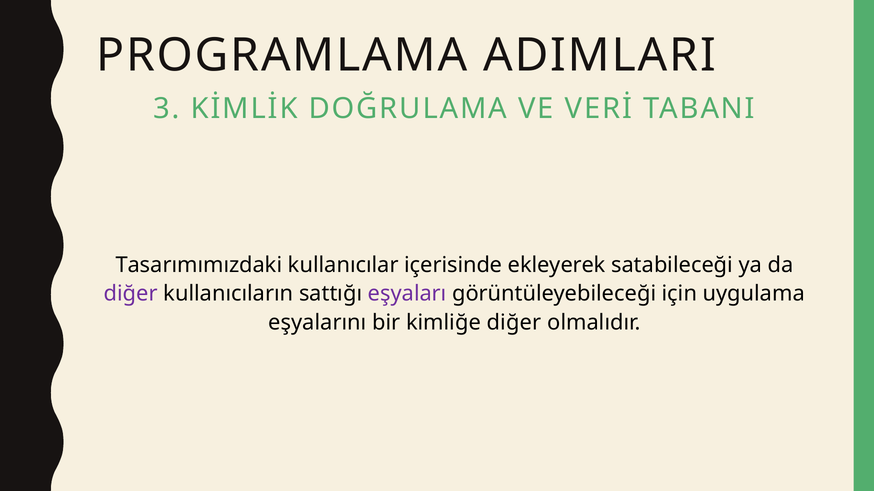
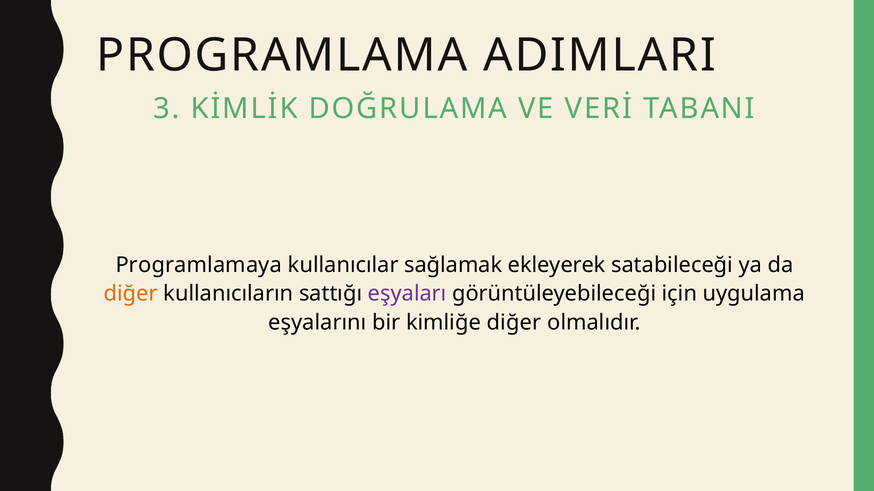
Tasarımımızdaki: Tasarımımızdaki -> Programlamaya (199, 265)
içerisinde: içerisinde -> sağlamak (453, 265)
diğer colour: purple -> orange (131, 294)
